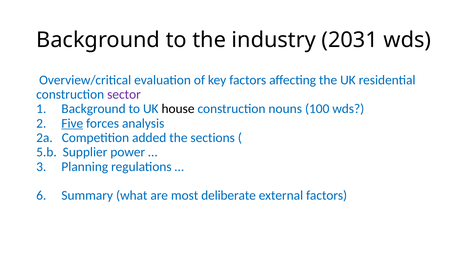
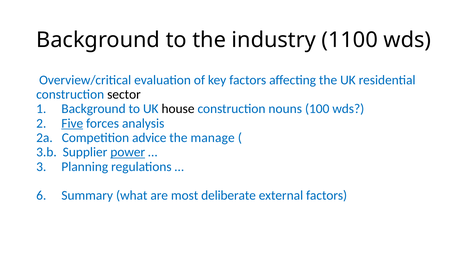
2031: 2031 -> 1100 (350, 40)
sector colour: purple -> black (124, 94)
added: added -> advice (149, 138)
sections: sections -> manage (213, 138)
5.b: 5.b -> 3.b (46, 152)
power underline: none -> present (128, 152)
